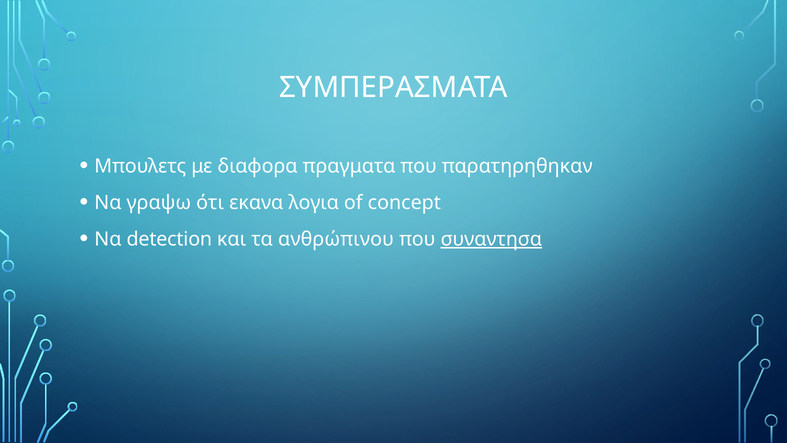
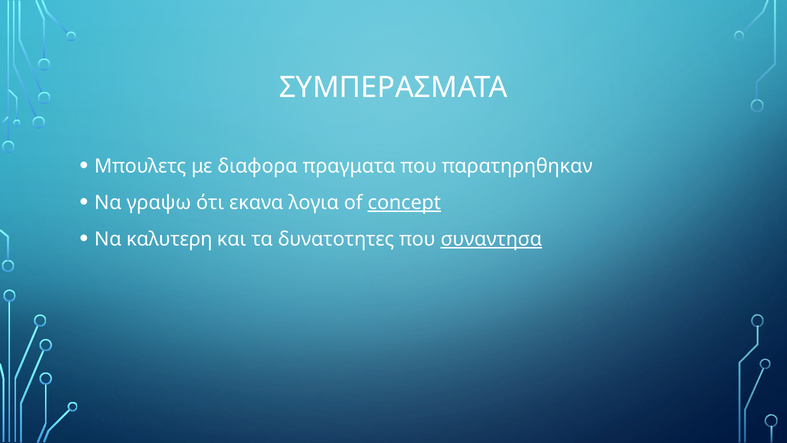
concept underline: none -> present (404, 203)
detection: detection -> καλυτερη (169, 239)
ανθρώπινου: ανθρώπινου -> δυνατοτητες (336, 239)
